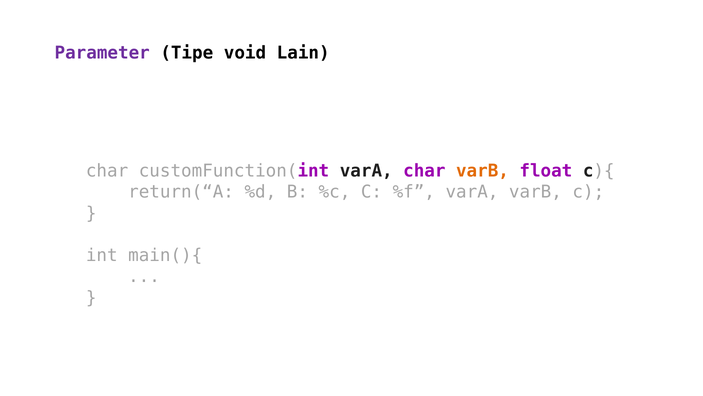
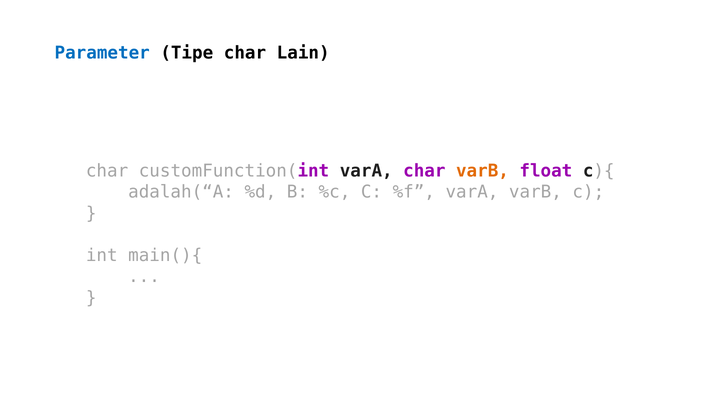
Parameter colour: purple -> blue (102, 53)
Tipe void: void -> char (245, 53)
return(“A: return(“A -> adalah(“A (181, 192)
